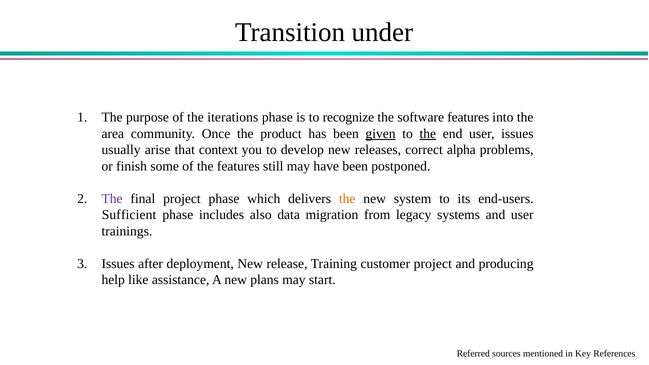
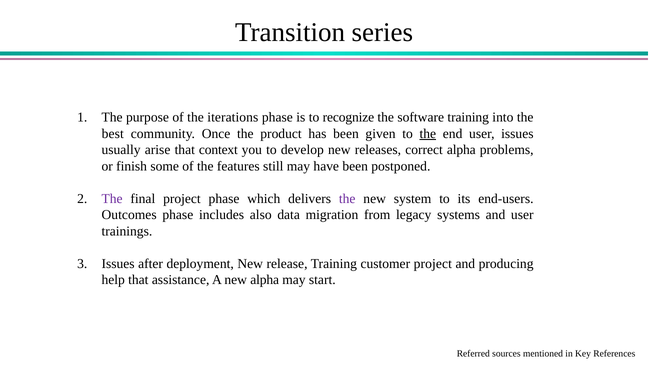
under: under -> series (383, 32)
software features: features -> training (468, 118)
area: area -> best (113, 134)
given underline: present -> none (381, 134)
the colour: orange -> purple (347, 199)
Sufficient: Sufficient -> Outcomes (129, 215)
help like: like -> that (138, 280)
new plans: plans -> alpha (265, 280)
